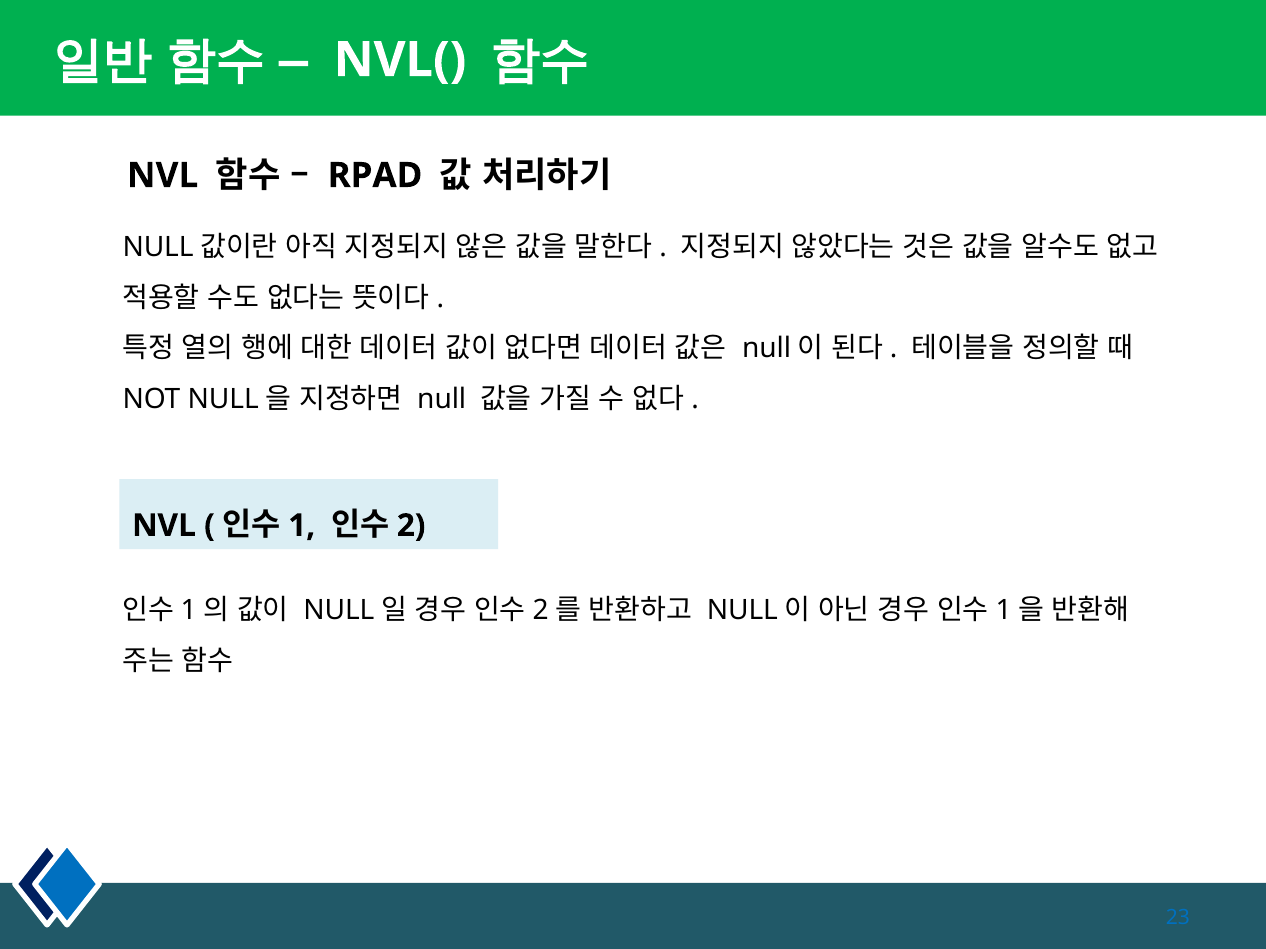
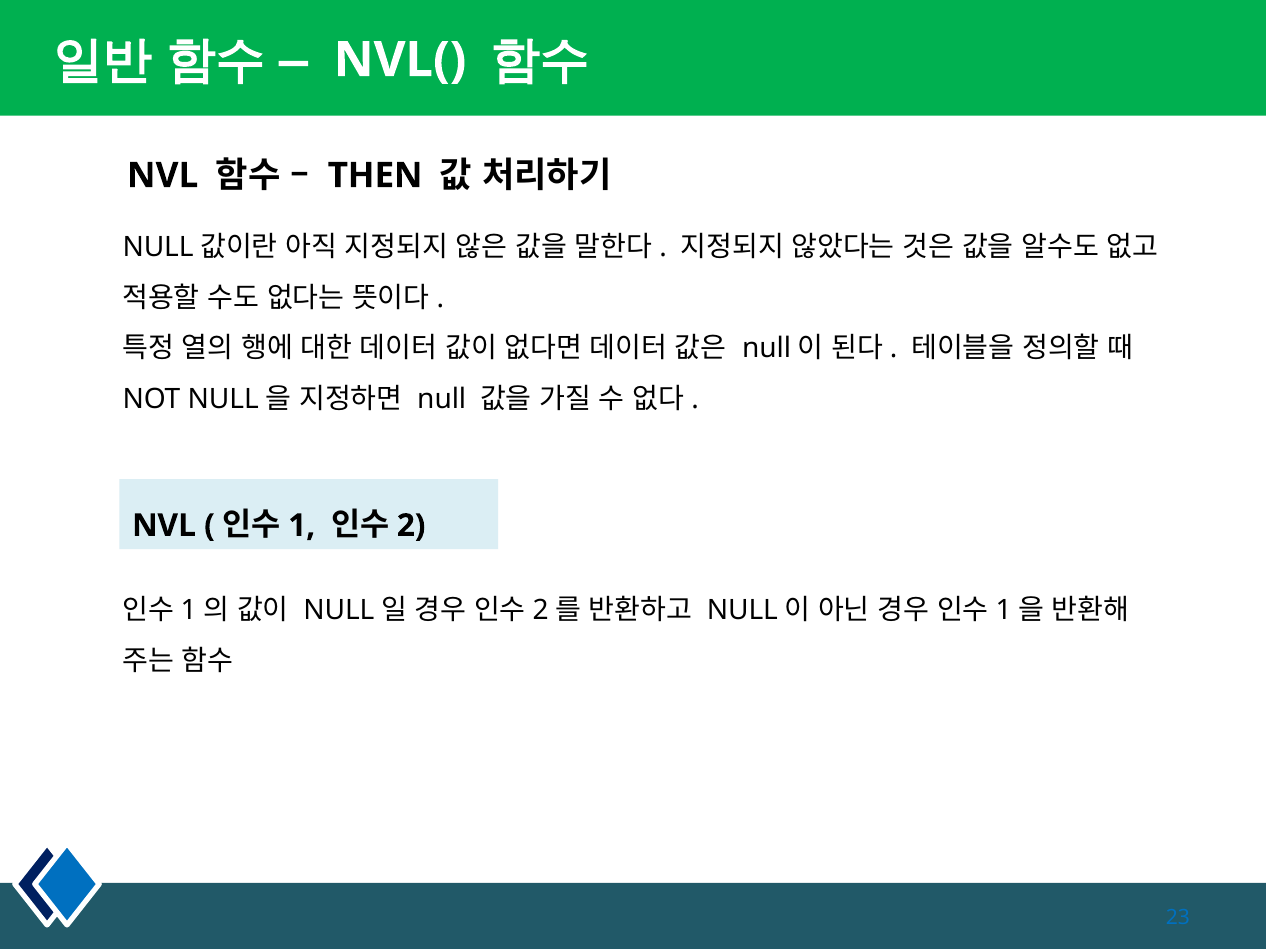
RPAD: RPAD -> THEN (375, 176)
